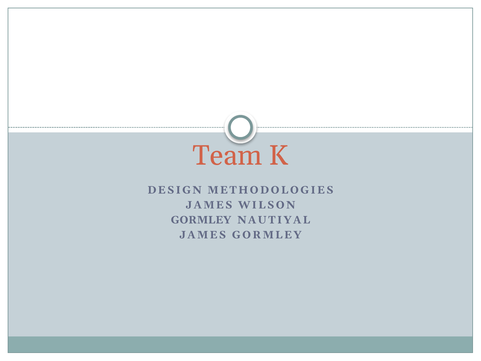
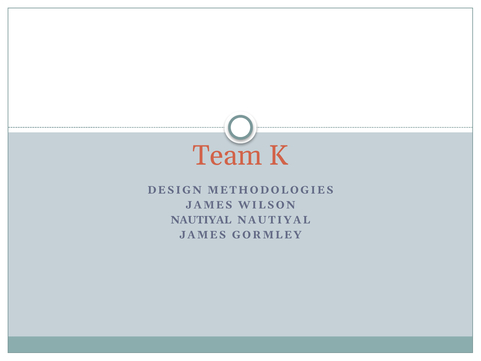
GORMLEY: GORMLEY -> NAUTIYAL (201, 220)
